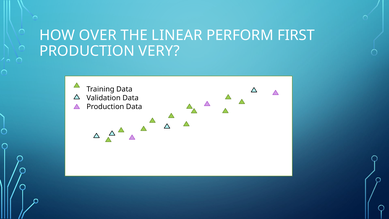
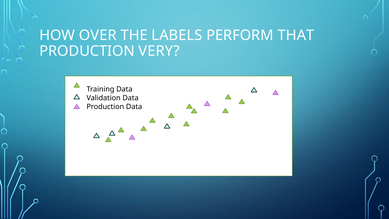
LINEAR: LINEAR -> LABELS (177, 35)
FIRST: FIRST -> THAT (296, 35)
